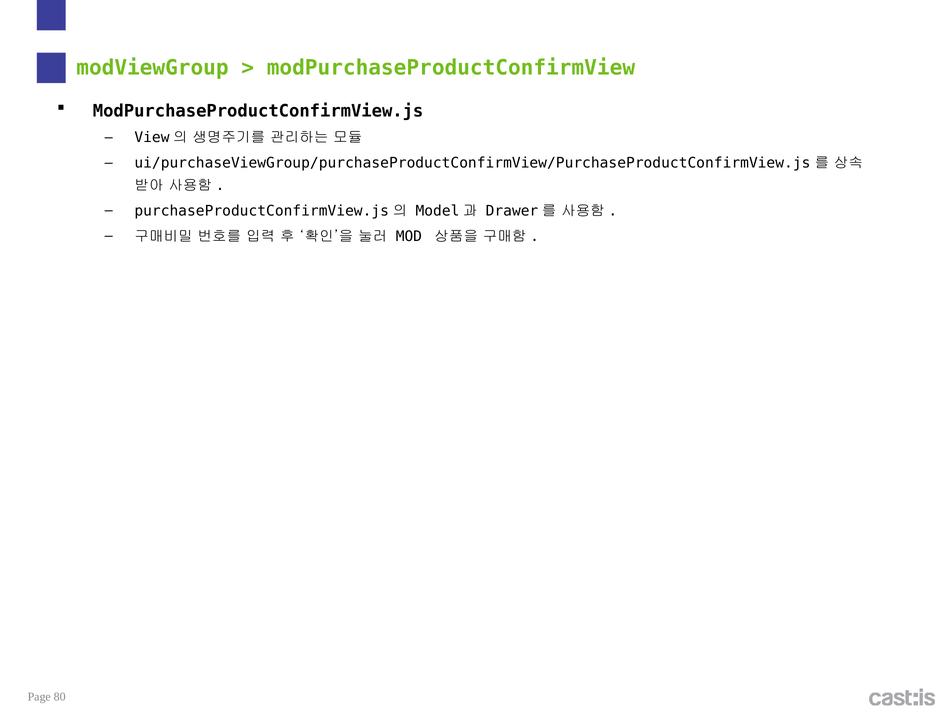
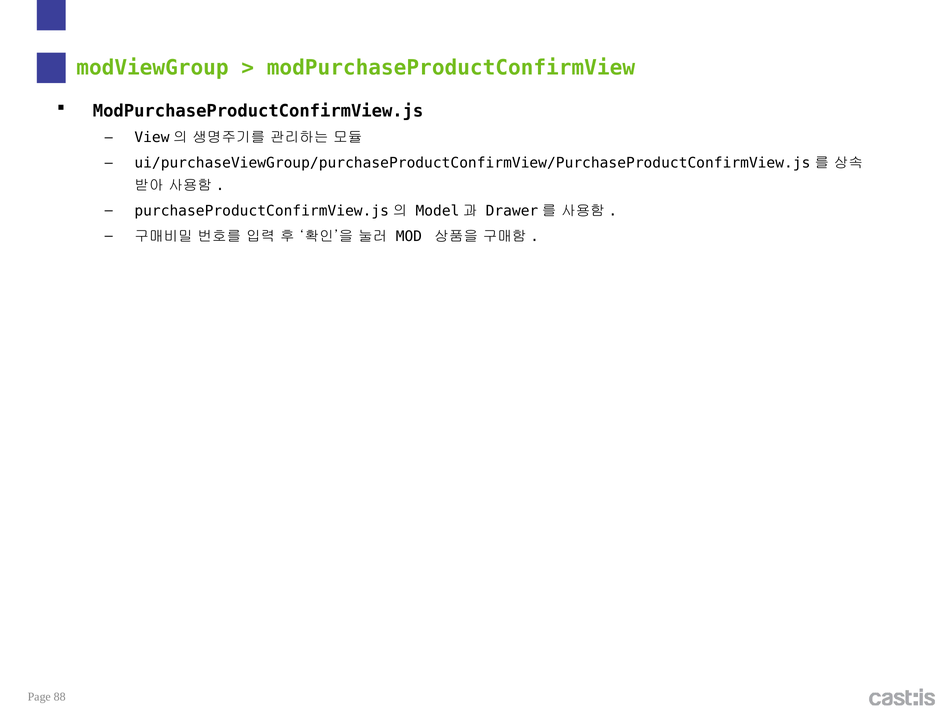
80: 80 -> 88 (60, 697)
